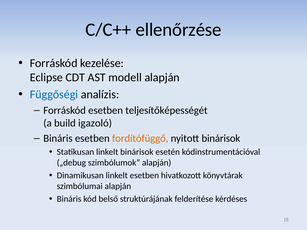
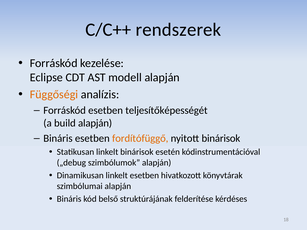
ellenőrzése: ellenőrzése -> rendszerek (178, 30)
Függőségi colour: blue -> orange (54, 95)
build igazoló: igazoló -> alapján (95, 123)
